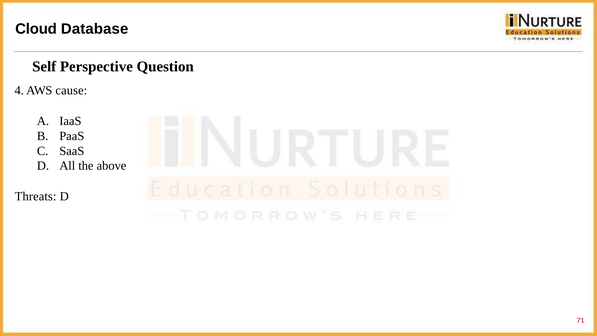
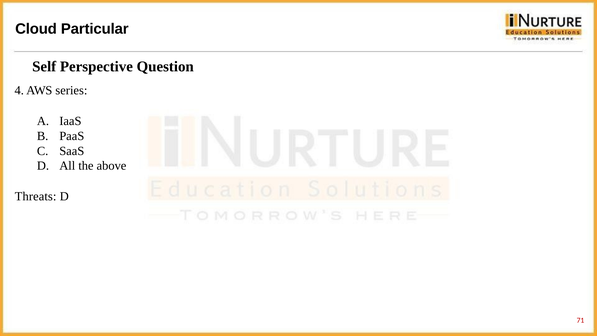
Database: Database -> Particular (95, 29)
cause: cause -> series (71, 90)
